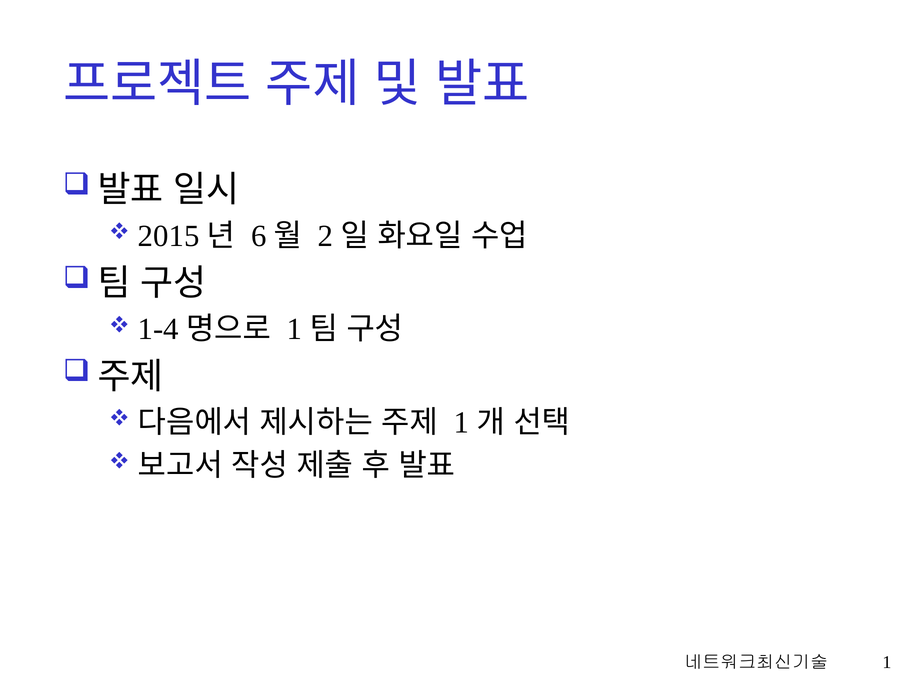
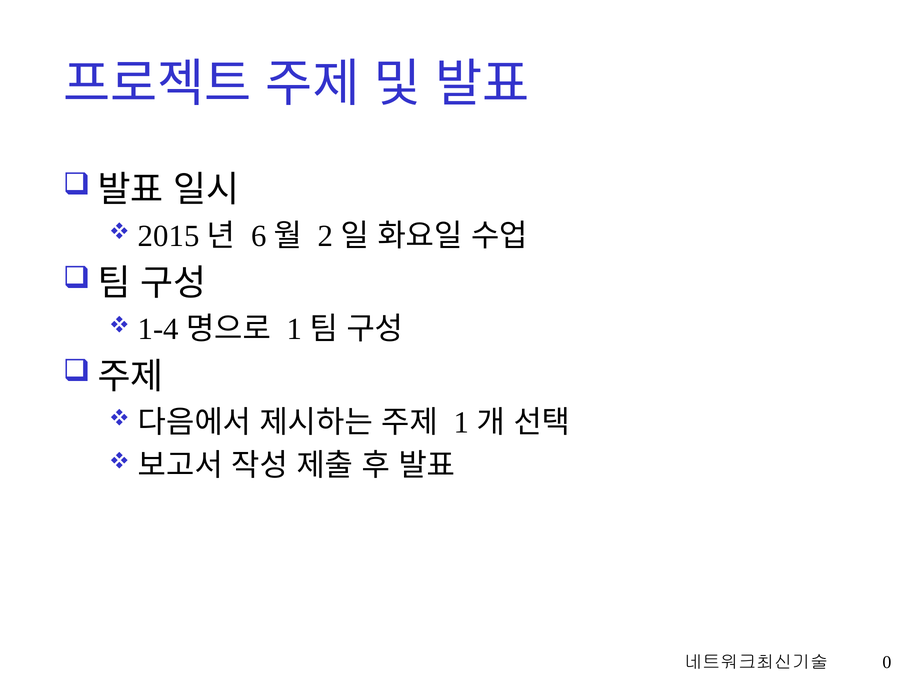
1: 1 -> 0 (887, 662)
